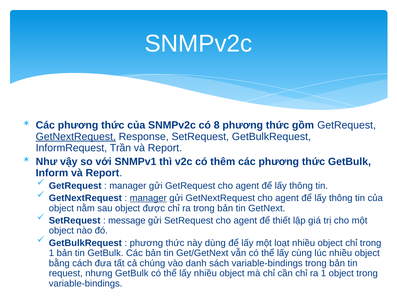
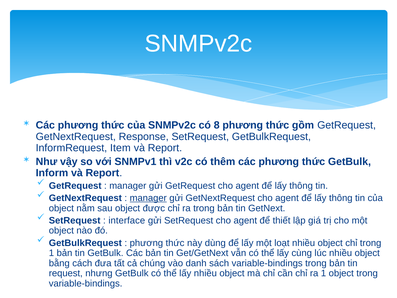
GetNextRequest underline: present -> none (76, 136)
Trần: Trần -> Item (120, 148)
message: message -> interface (127, 220)
